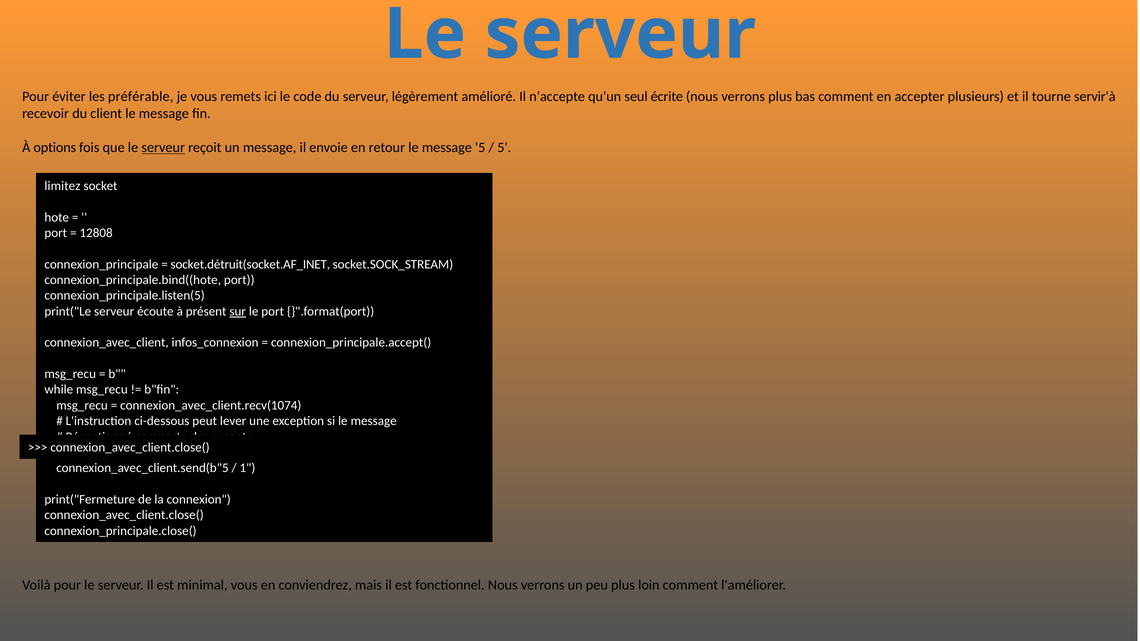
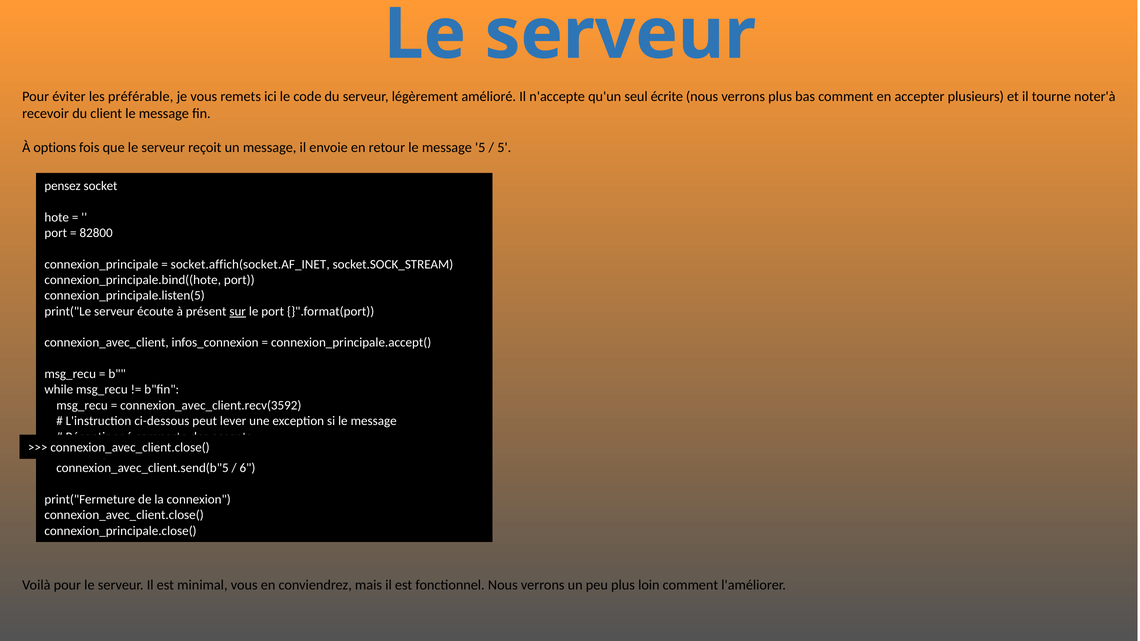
servir'à: servir'à -> noter'à (1095, 96)
serveur underline: present -> none (163, 148)
limitez: limitez -> pensez (63, 186)
12808: 12808 -> 82800 (96, 233)
socket.détruit(socket.AF_INET: socket.détruit(socket.AF_INET -> socket.affich(socket.AF_INET (250, 264)
connexion_avec_client.recv(1074: connexion_avec_client.recv(1074 -> connexion_avec_client.recv(3592 (211, 406)
1: 1 -> 6 (248, 468)
